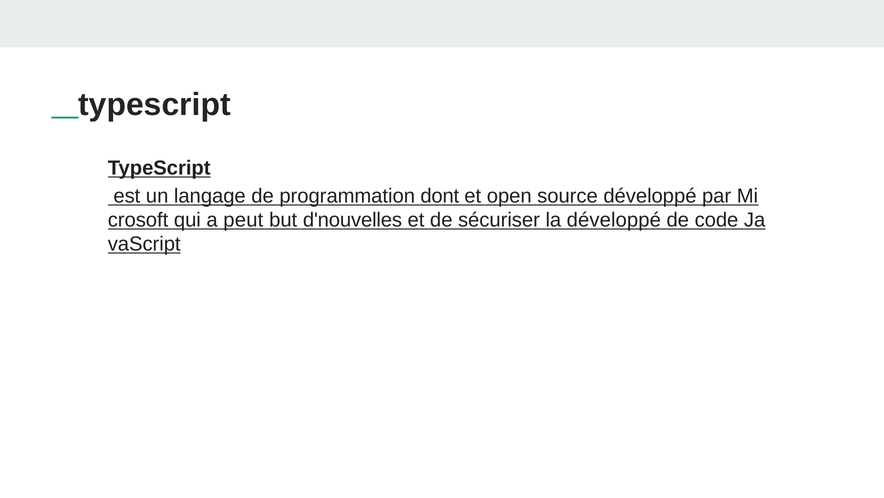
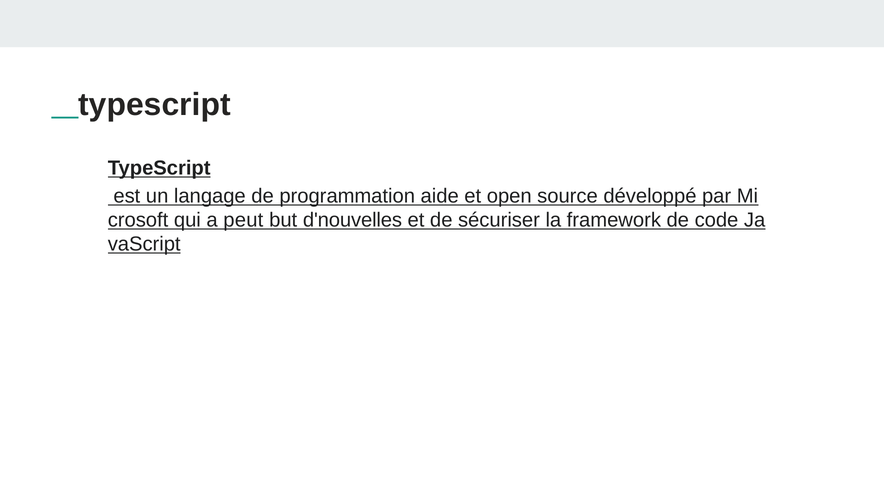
dont: dont -> aide (440, 196)
la développé: développé -> framework (614, 220)
